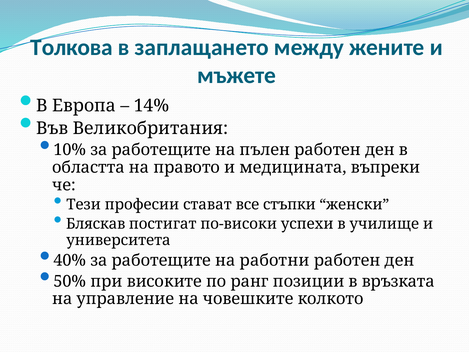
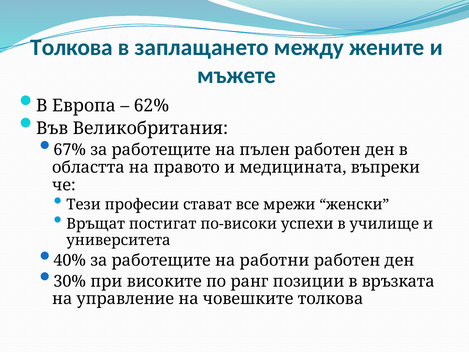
14%: 14% -> 62% (151, 106)
10%: 10% -> 67% (70, 150)
стъпки: стъпки -> мрежи (289, 205)
Бляскав: Бляскав -> Връщат (96, 224)
50%: 50% -> 30% (70, 281)
човешките колкото: колкото -> толкова (331, 299)
